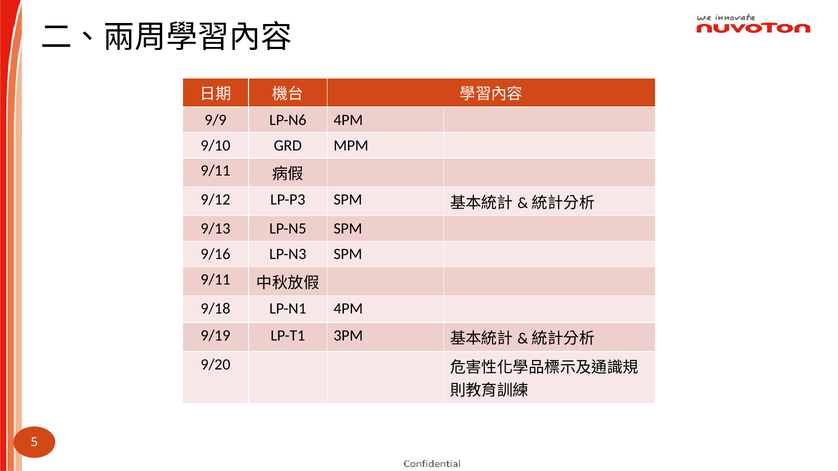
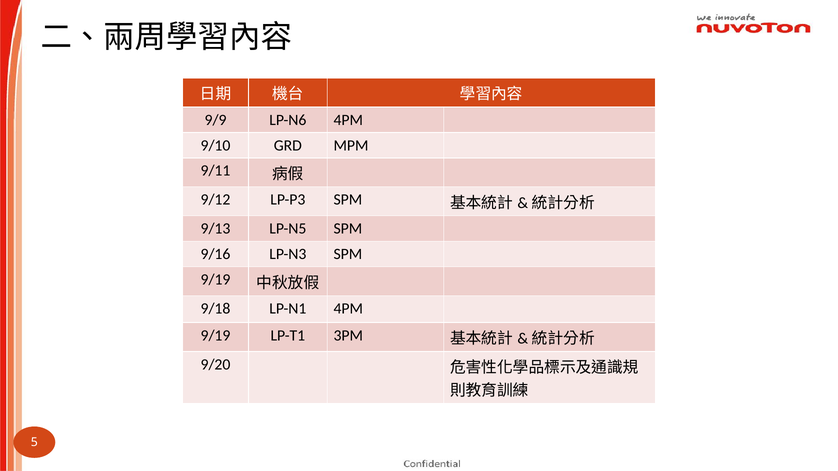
9/11: 9/11 -> 9/19 (215, 280)
